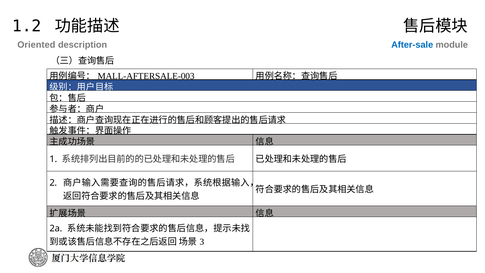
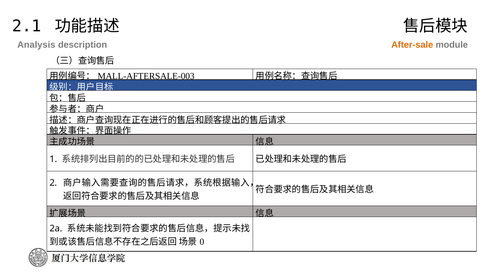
1.2: 1.2 -> 2.1 (27, 26)
Oriented: Oriented -> Analysis (36, 45)
After-sale colour: blue -> orange (412, 45)
3: 3 -> 0 (202, 242)
